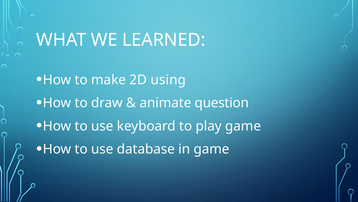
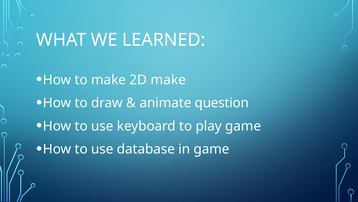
2D using: using -> make (168, 80)
